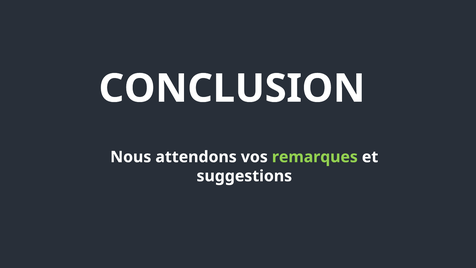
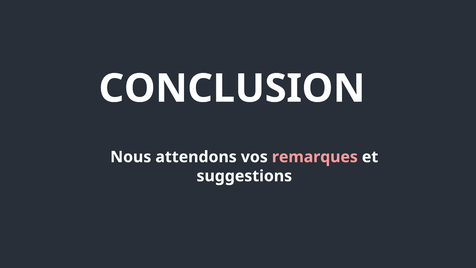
remarques colour: light green -> pink (315, 157)
